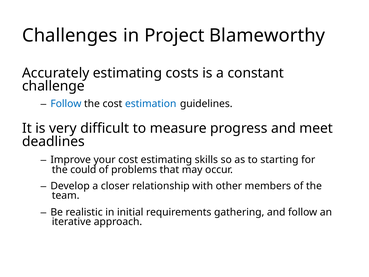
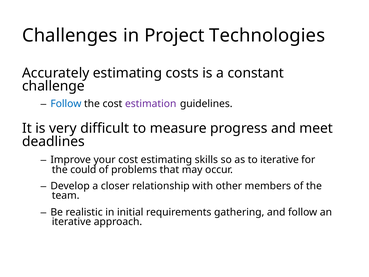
Blameworthy: Blameworthy -> Technologies (267, 35)
estimation colour: blue -> purple (151, 104)
to starting: starting -> iterative (280, 160)
